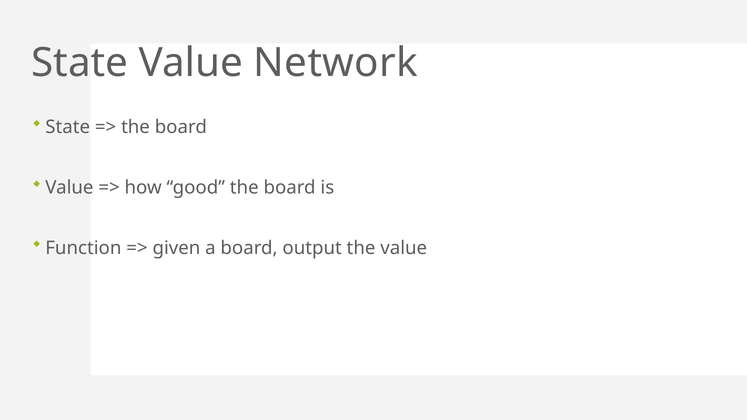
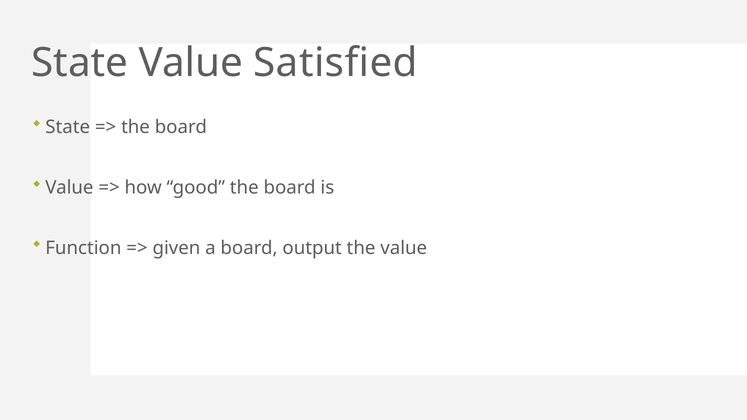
Network: Network -> Satisfied (336, 63)
